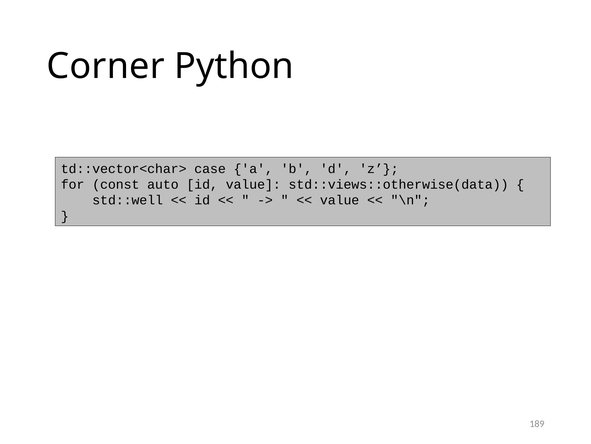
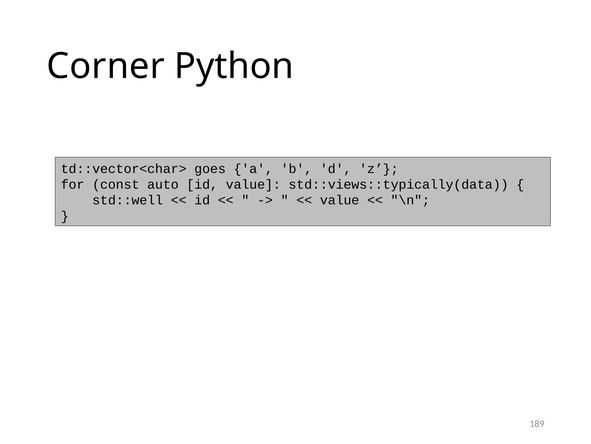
case: case -> goes (210, 168)
std::views::otherwise(data: std::views::otherwise(data -> std::views::typically(data (399, 184)
